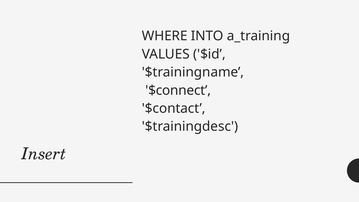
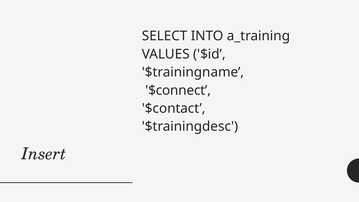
WHERE: WHERE -> SELECT (165, 36)
